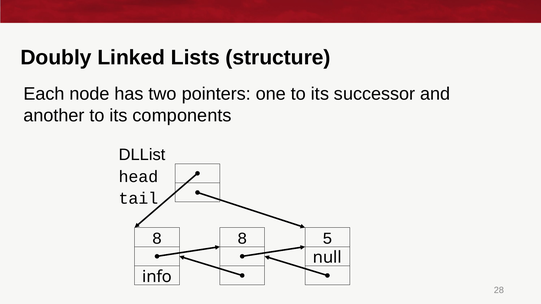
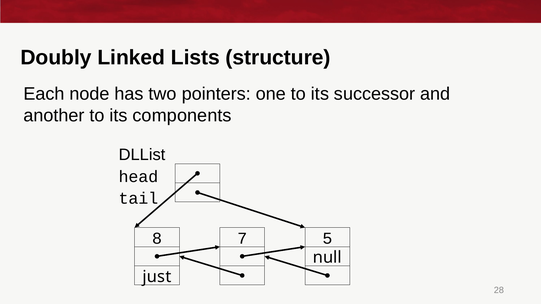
8 8: 8 -> 7 (242, 239)
info: info -> just (157, 277)
